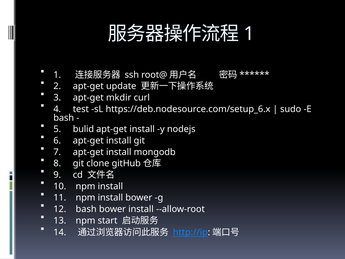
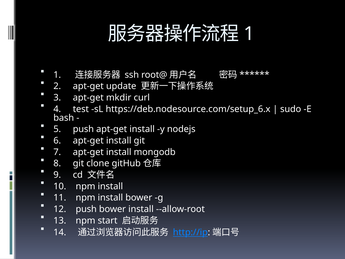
5 bulid: bulid -> push (83, 129)
12 bash: bash -> push (86, 209)
